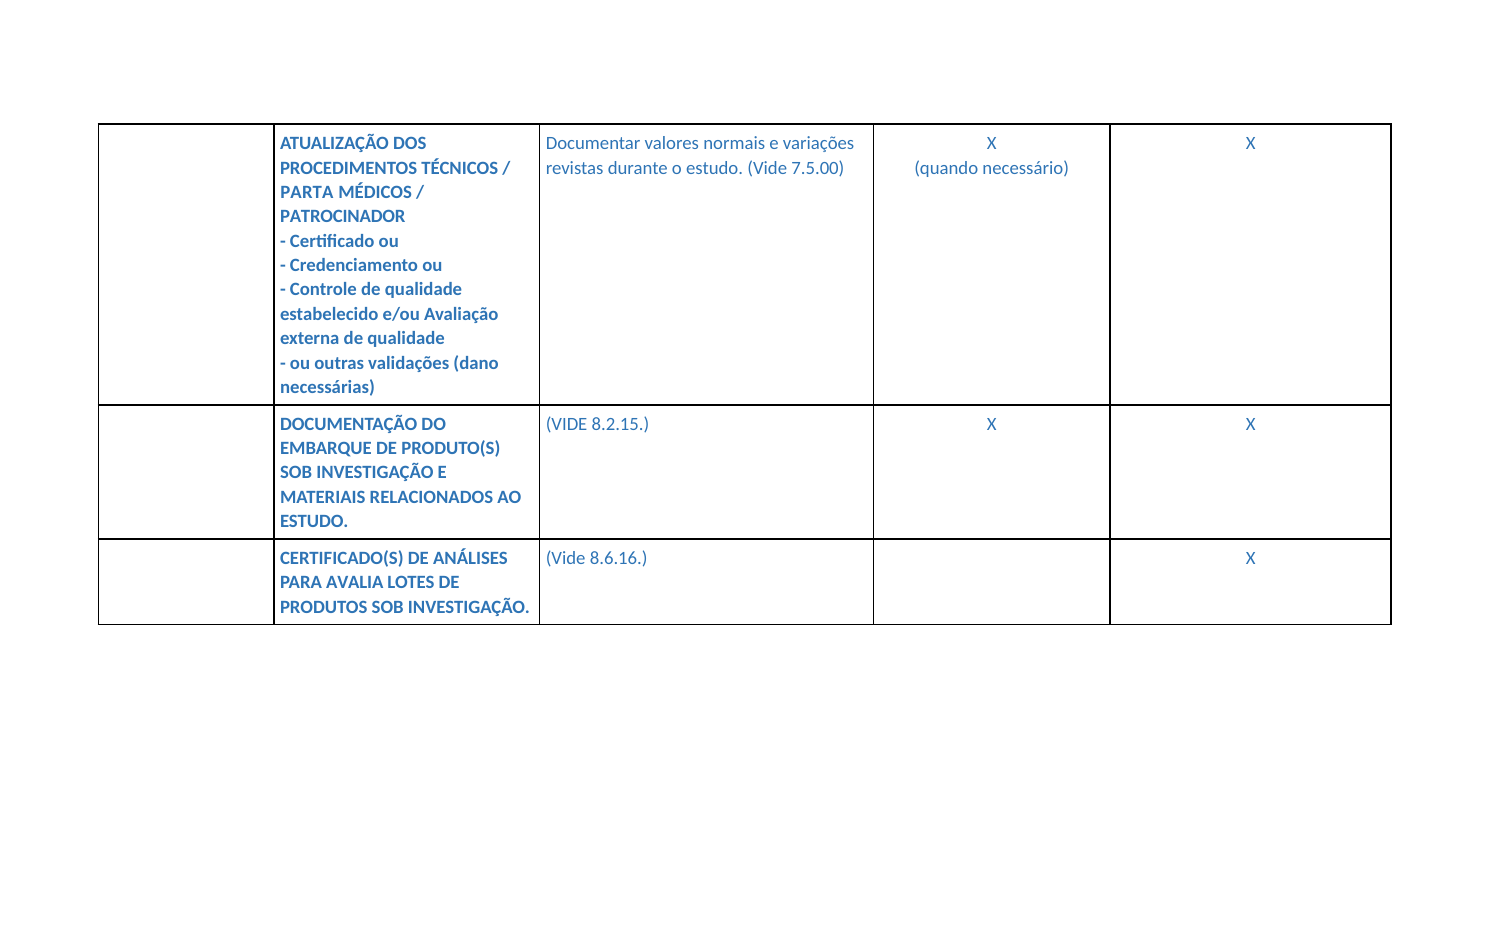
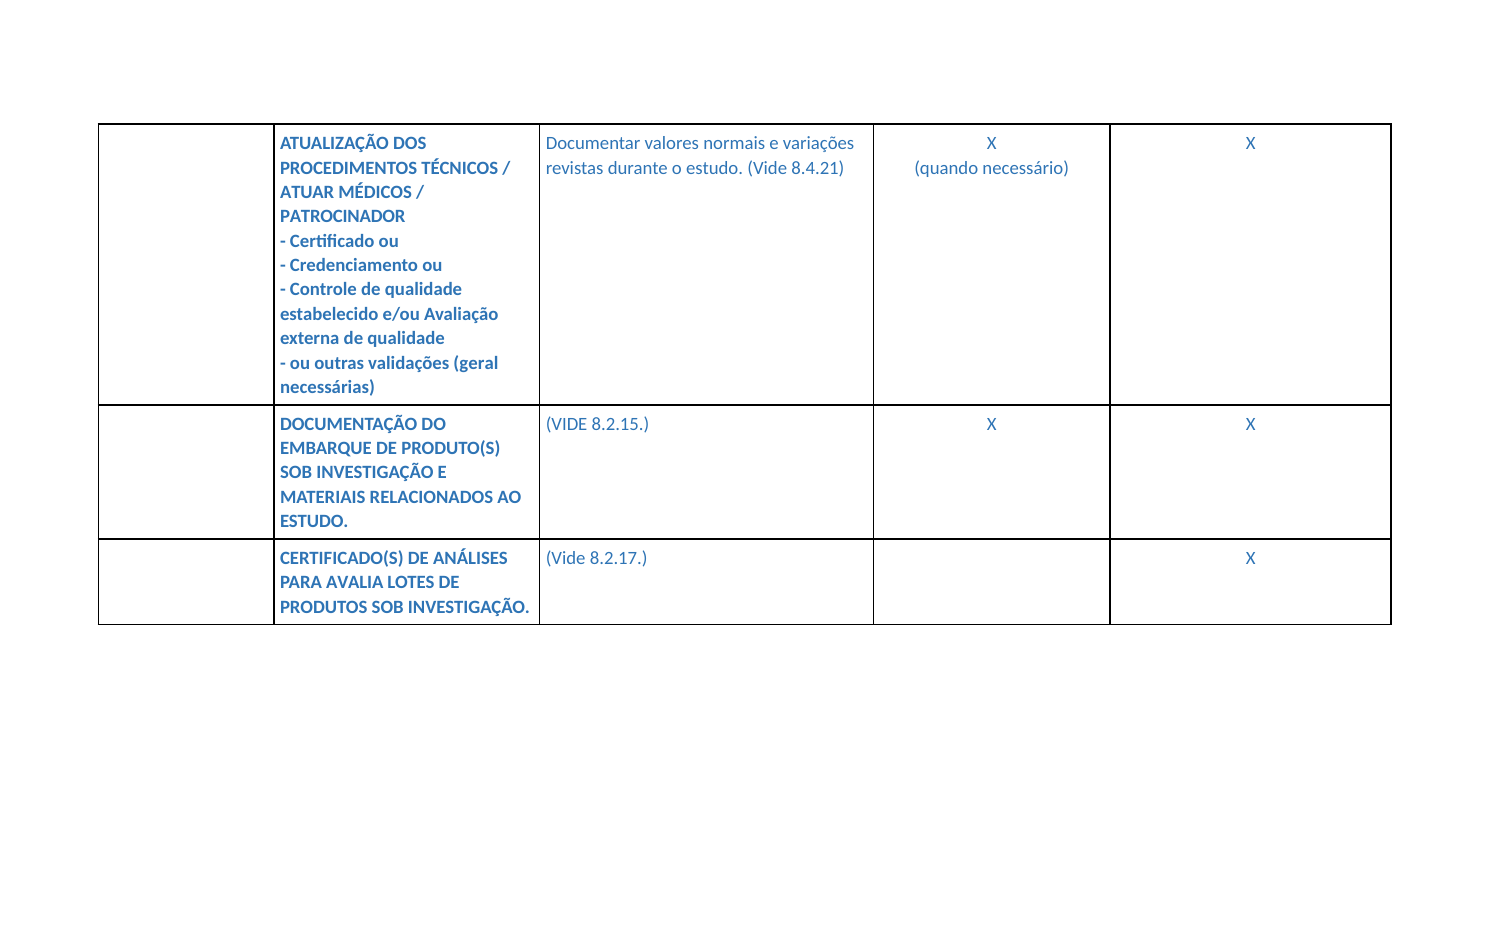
7.5.00: 7.5.00 -> 8.4.21 (818, 168)
PARTA: PARTA -> ATUAR (307, 192)
dano: dano -> geral (476, 363)
8.6.16: 8.6.16 -> 8.2.17 (619, 558)
